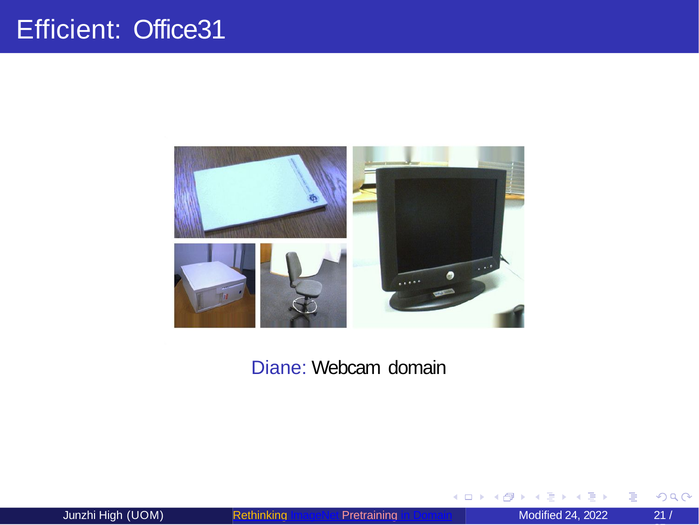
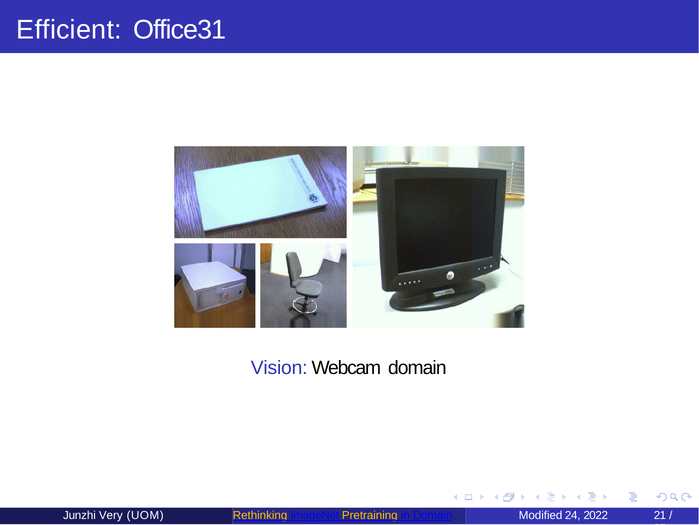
Diane: Diane -> Vision (279, 367)
High: High -> Very (111, 515)
Pretraining colour: pink -> yellow (370, 515)
